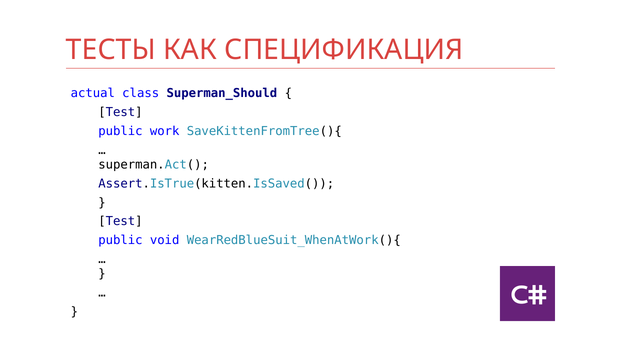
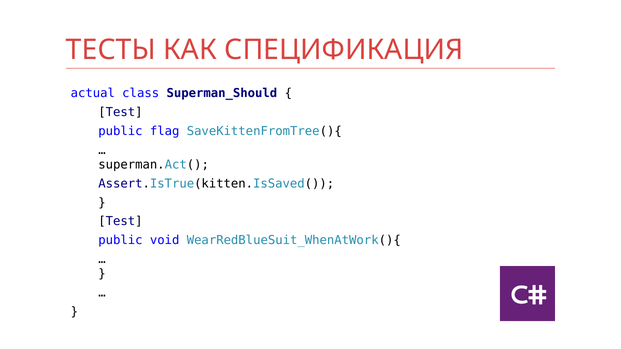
work: work -> flag (165, 131)
